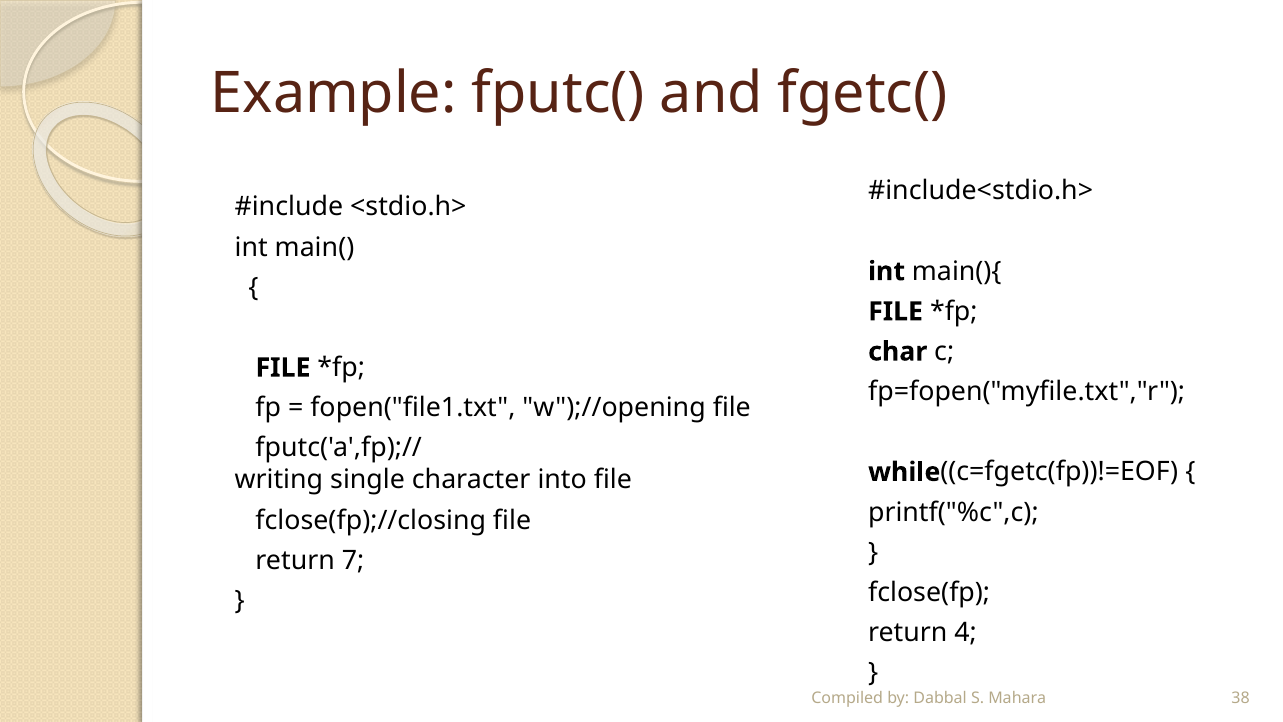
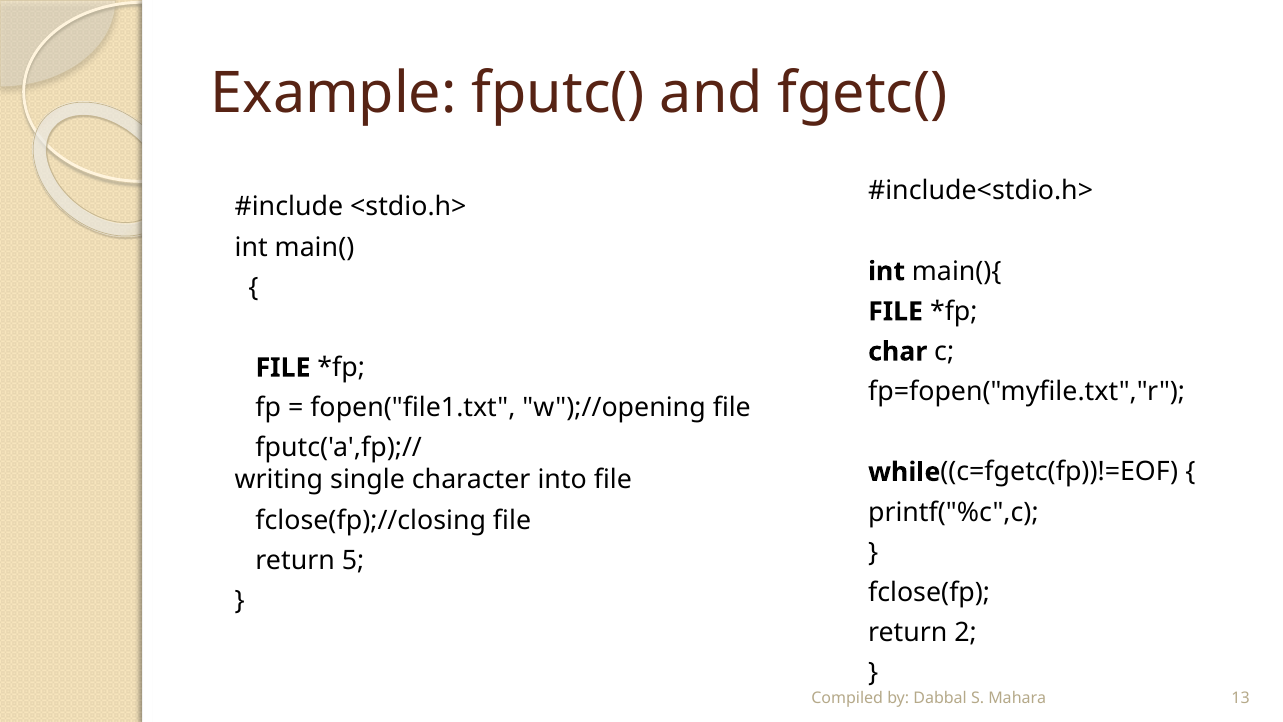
7: 7 -> 5 (353, 560)
4: 4 -> 2 (966, 632)
38: 38 -> 13 (1241, 698)
